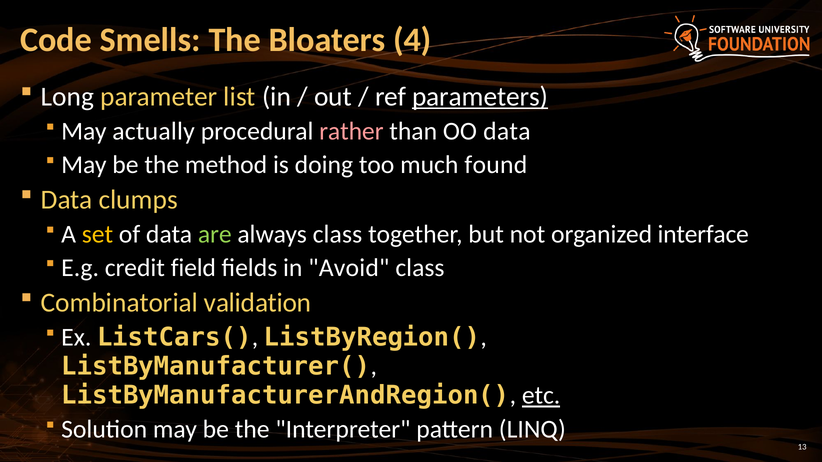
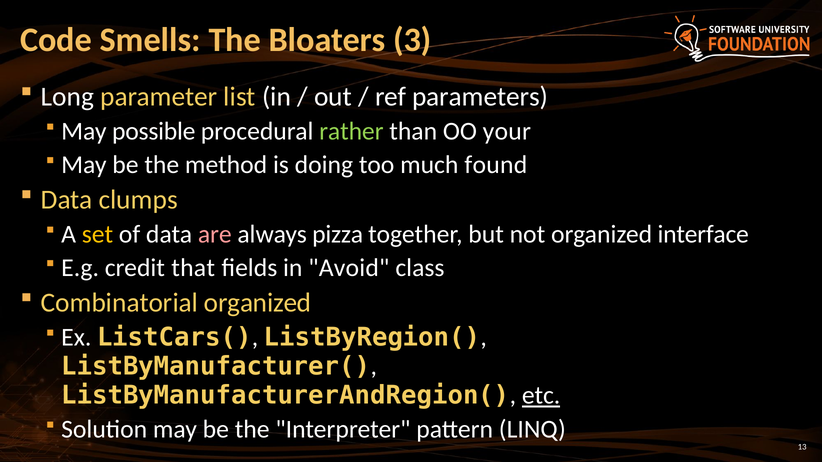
4: 4 -> 3 (412, 40)
parameters underline: present -> none (480, 97)
actually: actually -> possible (154, 131)
rather colour: pink -> light green (351, 131)
OO data: data -> your (507, 131)
are colour: light green -> pink (215, 234)
always class: class -> pizza (338, 234)
field: field -> that (193, 268)
Combinatorial validation: validation -> organized (258, 303)
